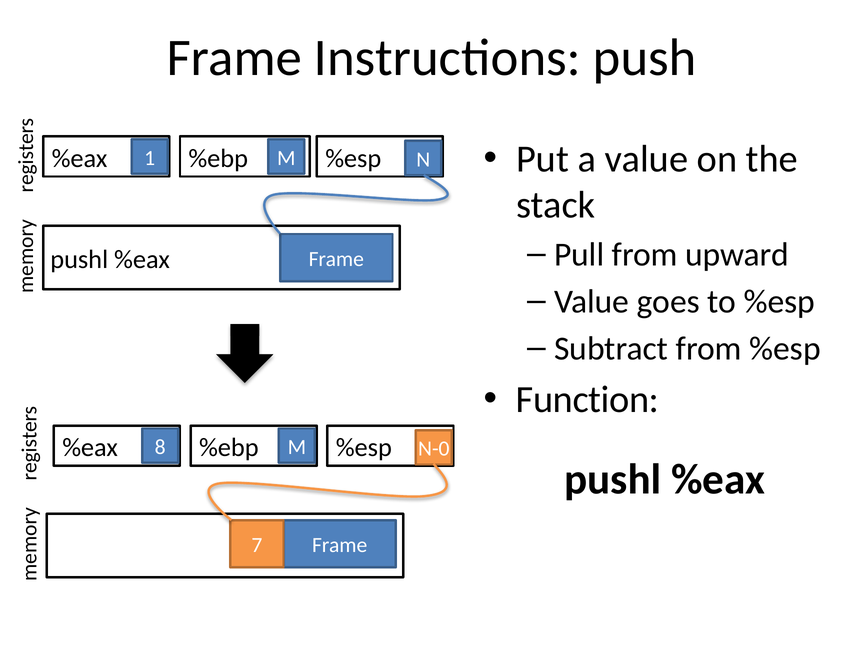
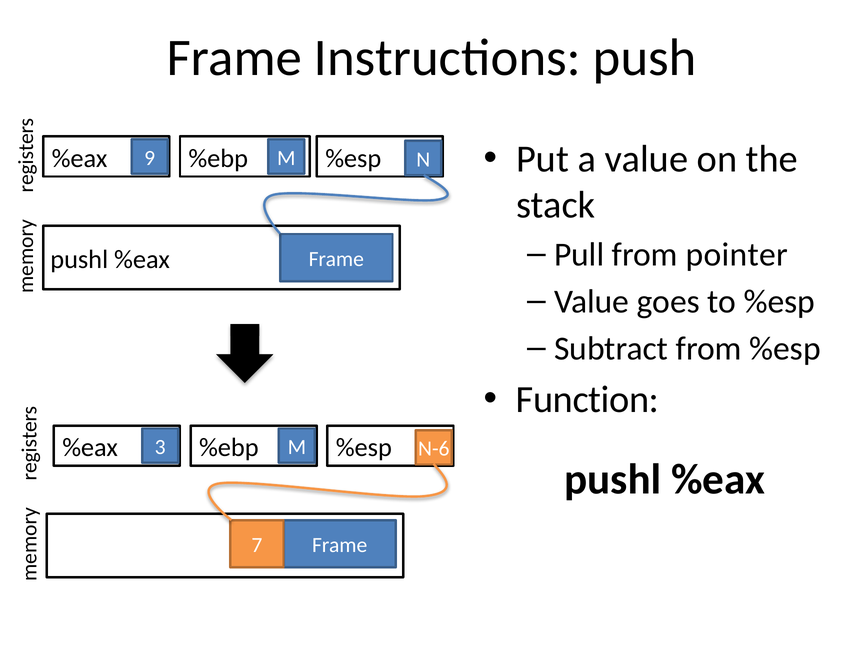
1: 1 -> 9 (150, 158)
upward: upward -> pointer (737, 255)
8: 8 -> 3 (160, 447)
N-0: N-0 -> N-6 (434, 449)
